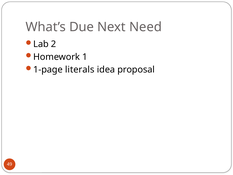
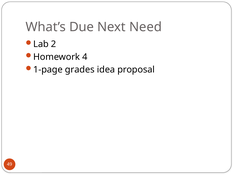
1: 1 -> 4 (85, 57)
literals: literals -> grades (80, 70)
